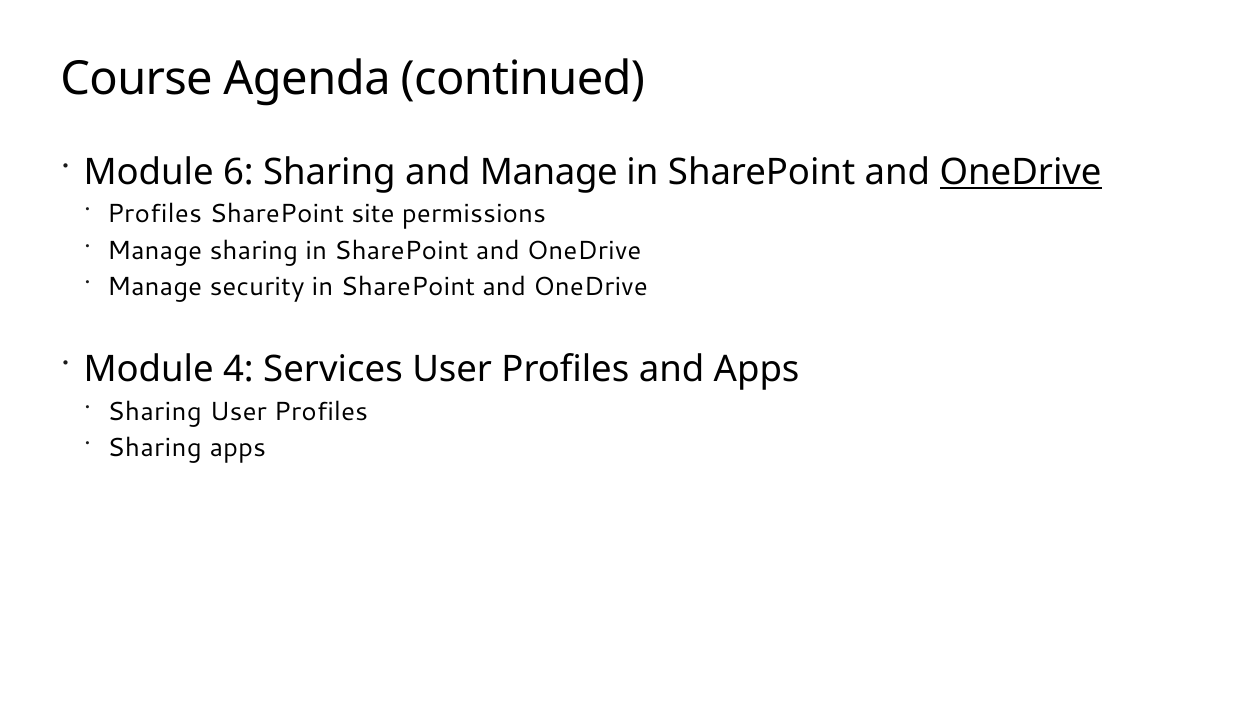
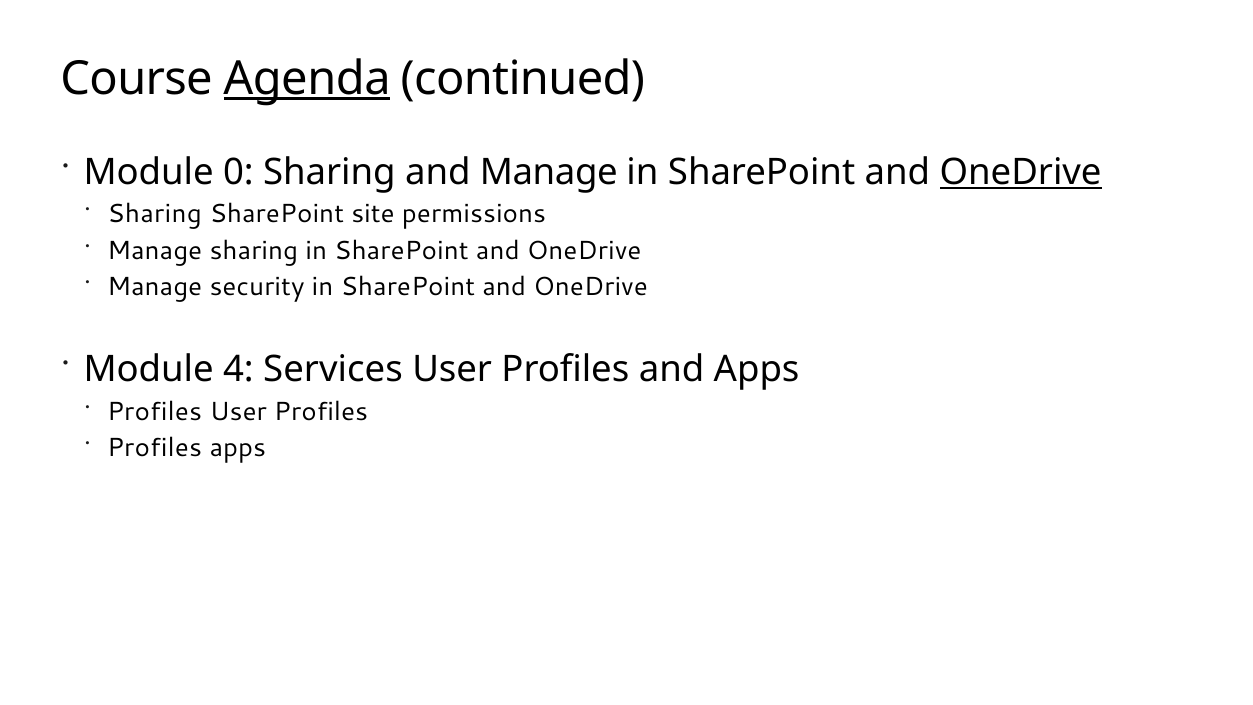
Agenda underline: none -> present (307, 78)
6: 6 -> 0 (238, 172)
Profiles: Profiles -> Sharing (155, 214)
Sharing: Sharing -> Profiles (155, 412)
Sharing: Sharing -> Profiles (155, 448)
